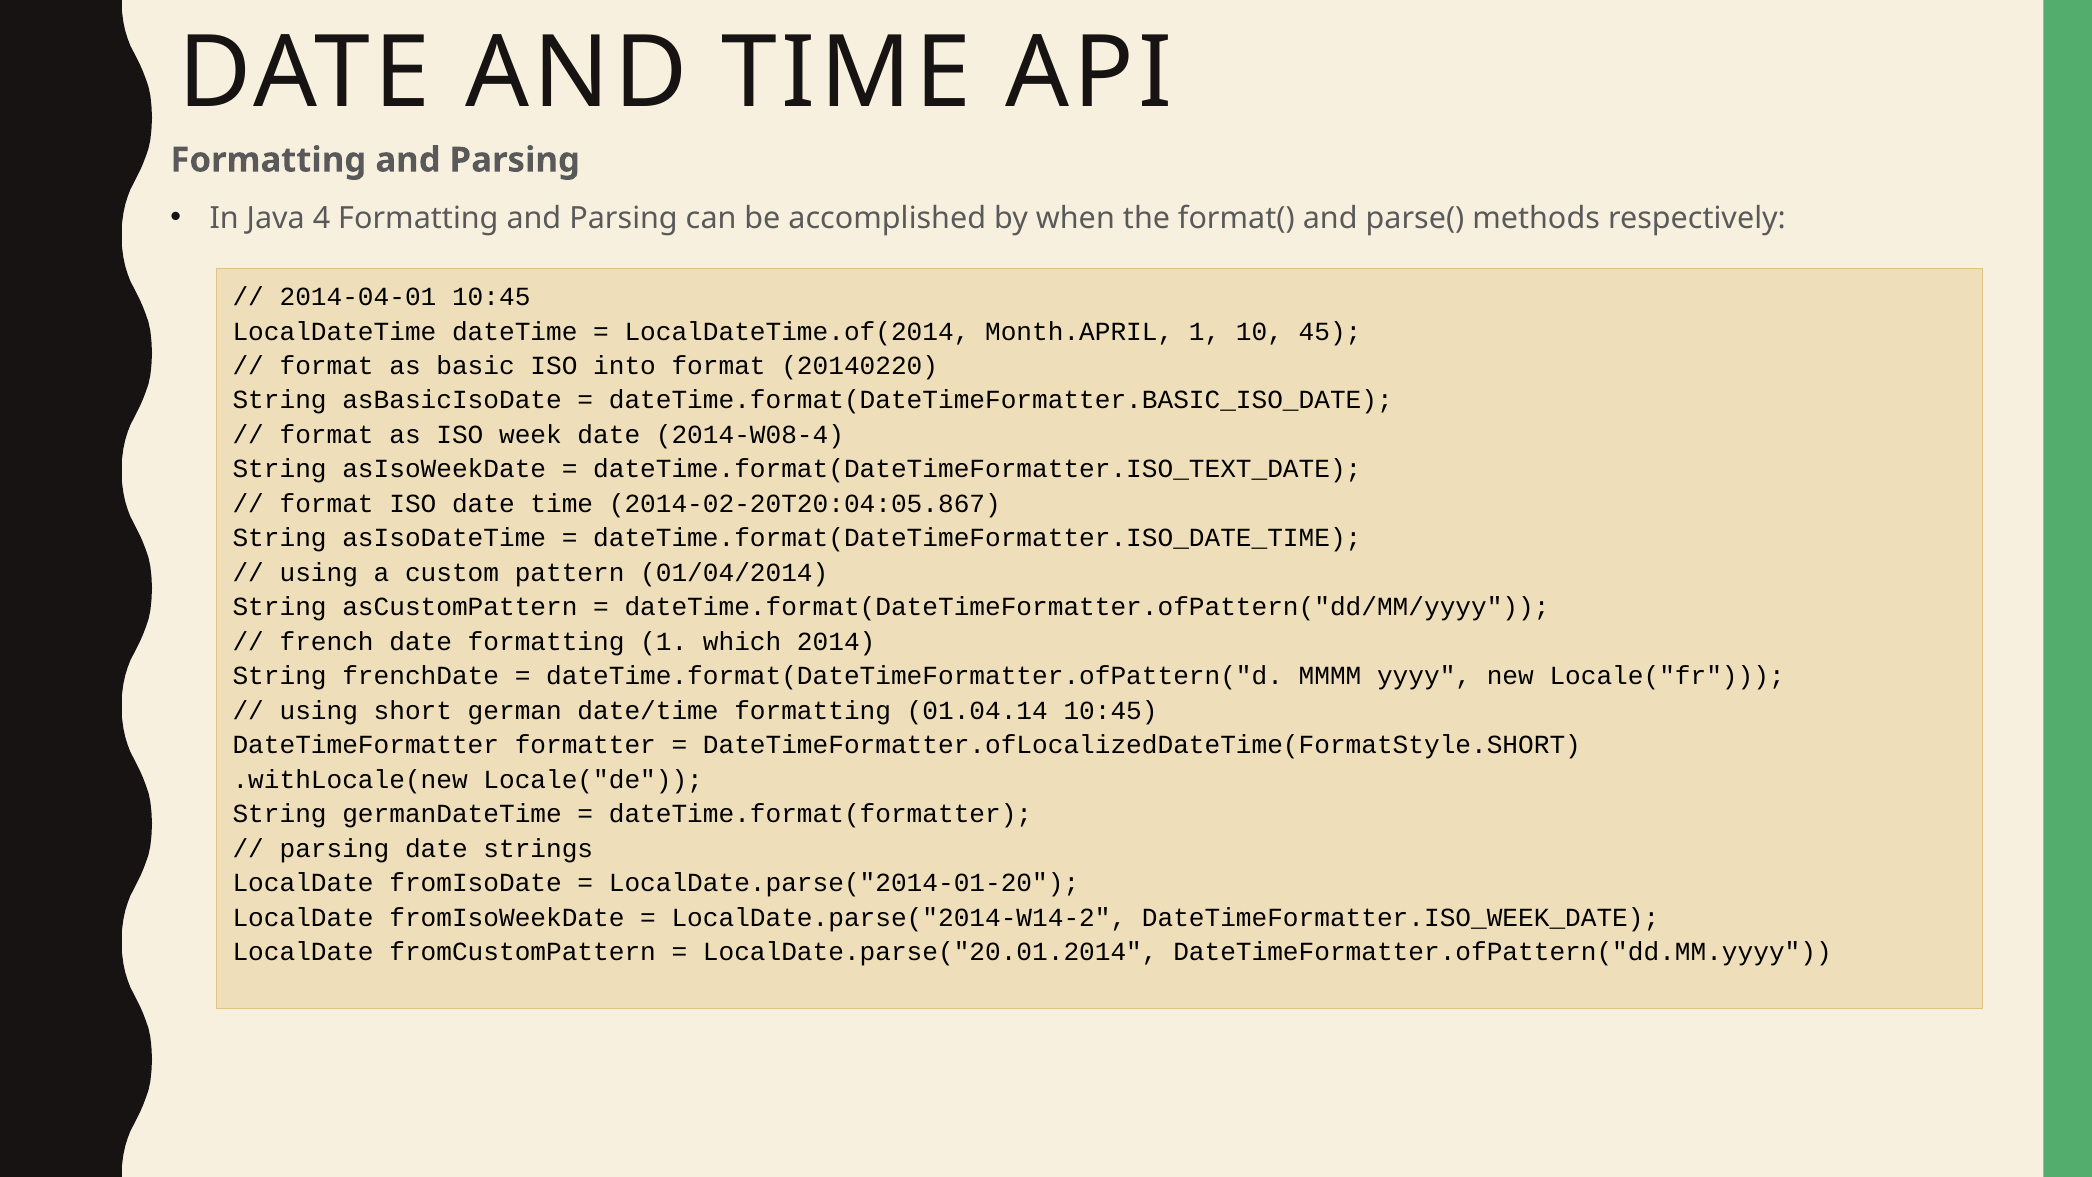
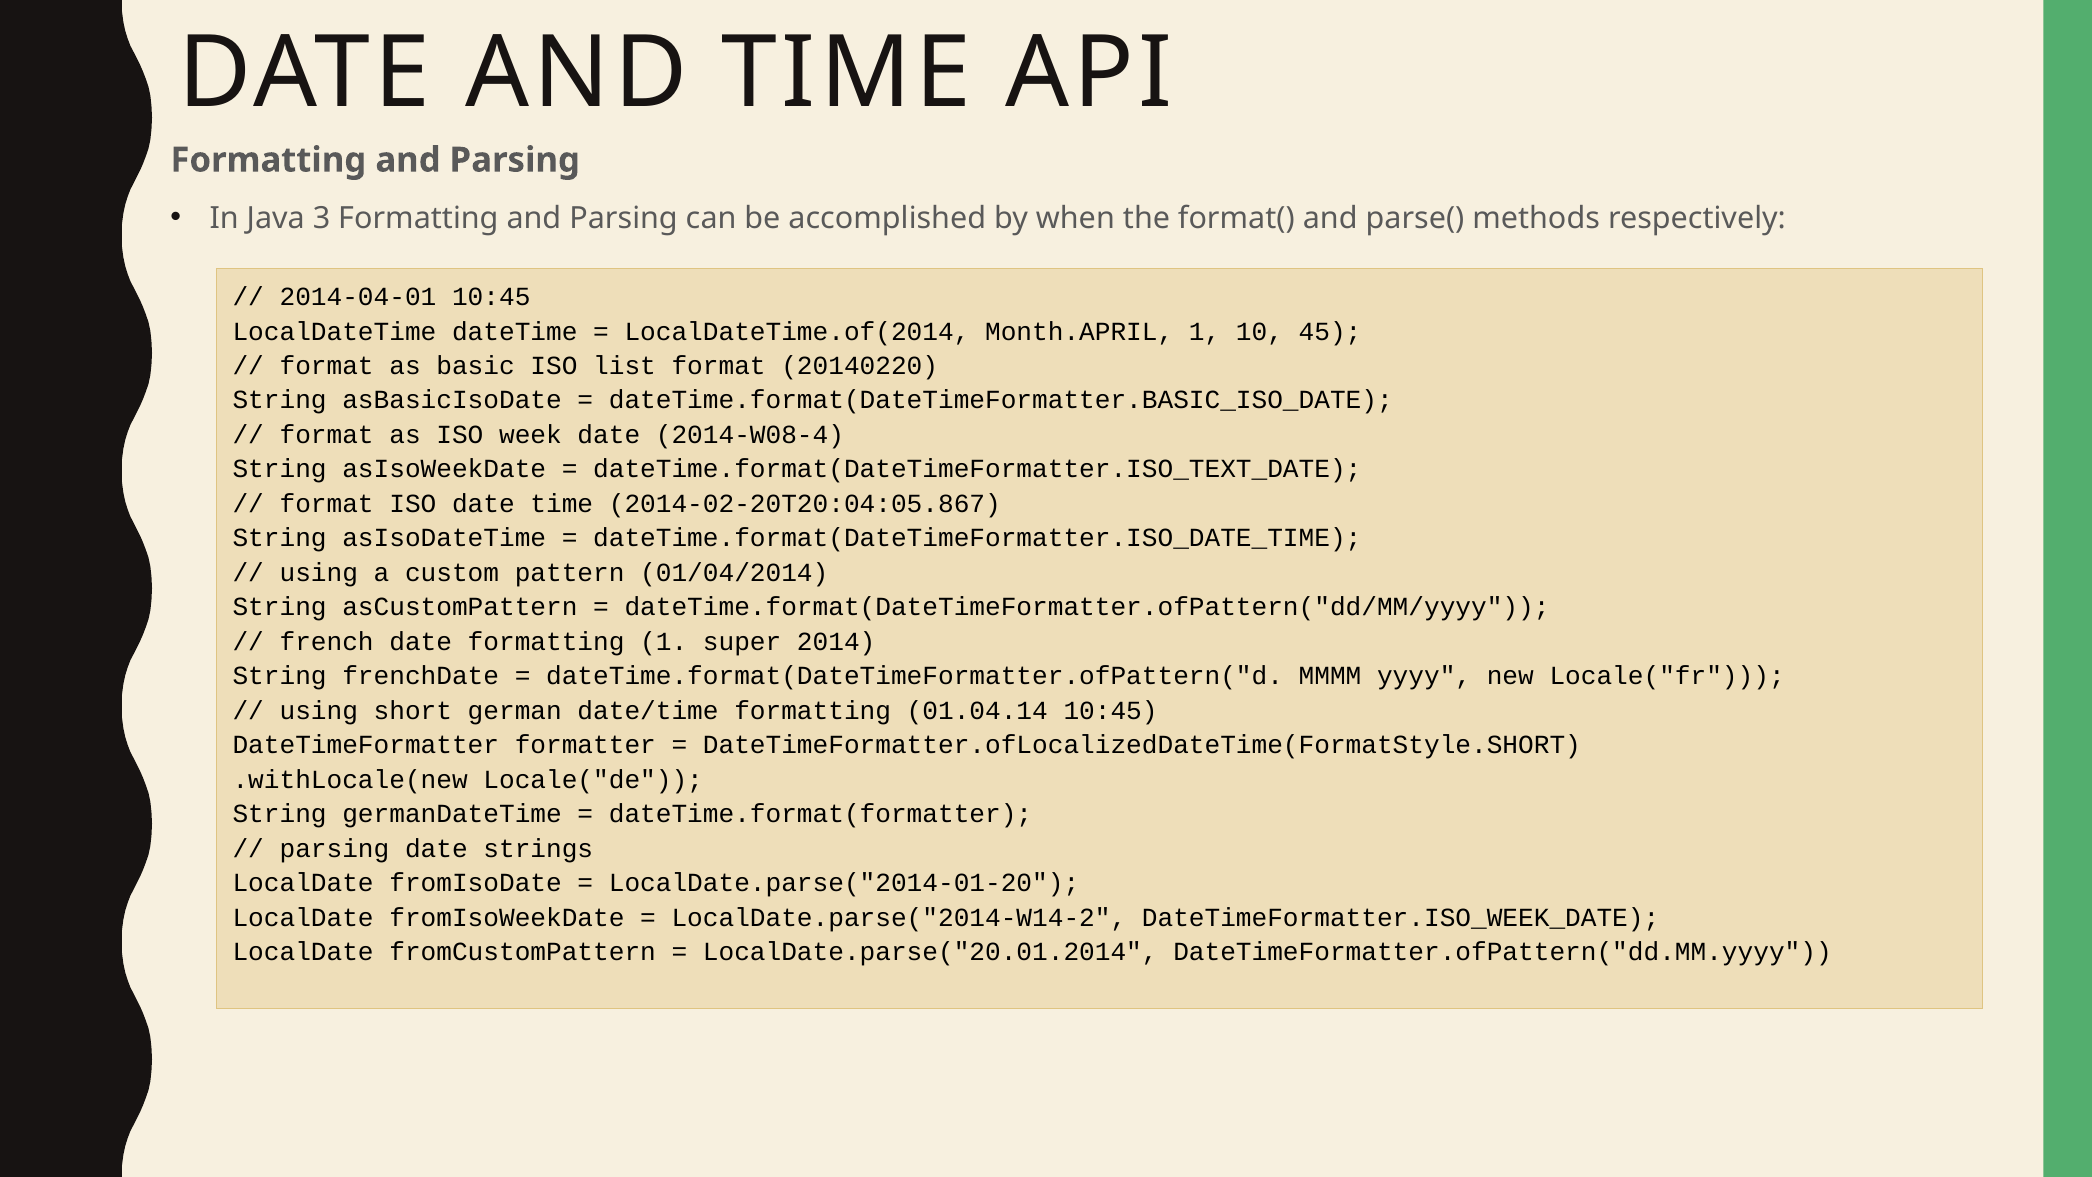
4: 4 -> 3 (321, 218)
into: into -> list (625, 366)
which: which -> super (742, 642)
